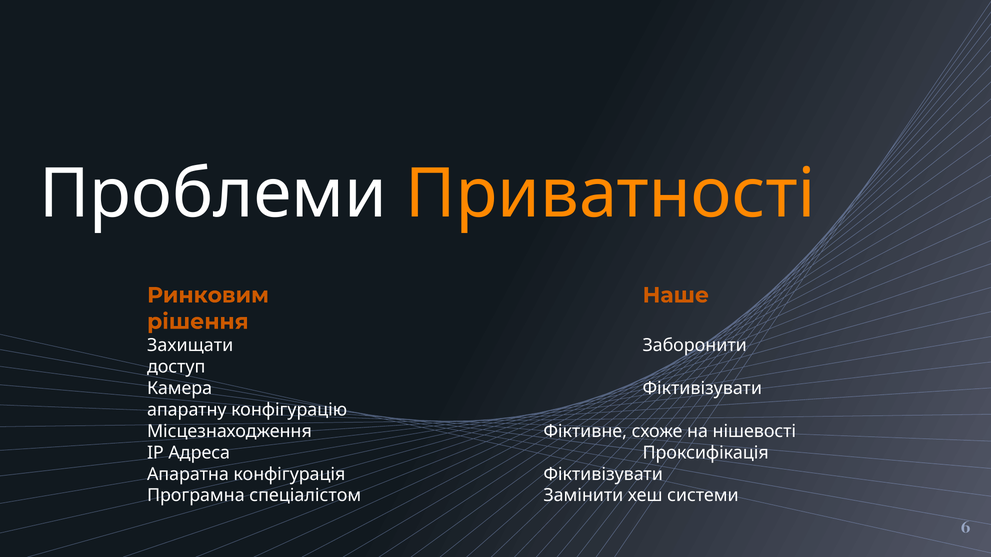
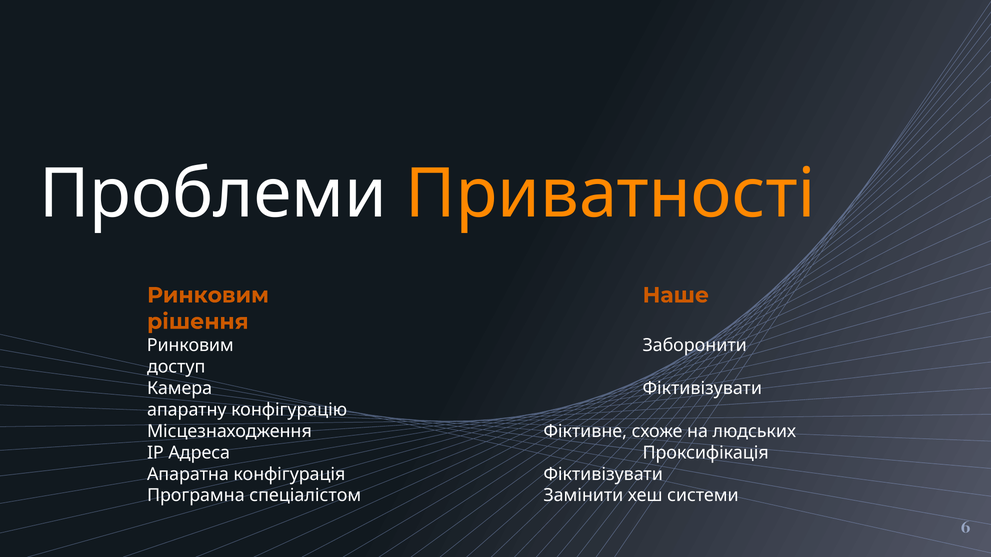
Захищати: Захищати -> Ринковим (190, 346)
нішевості: нішевості -> людських (754, 431)
